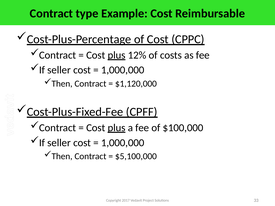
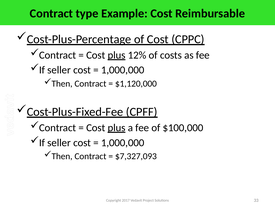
$5,100,000: $5,100,000 -> $7,327,093 (136, 157)
